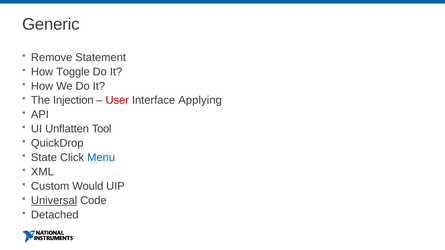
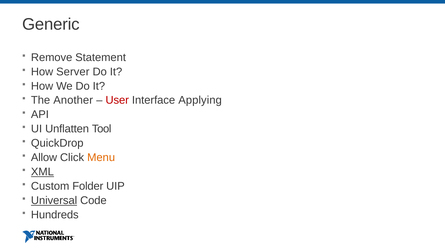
Toggle: Toggle -> Server (73, 72)
Injection: Injection -> Another (73, 100)
State: State -> Allow (44, 158)
Menu colour: blue -> orange (101, 158)
XML underline: none -> present (42, 172)
Would: Would -> Folder (88, 186)
Detached: Detached -> Hundreds (55, 215)
